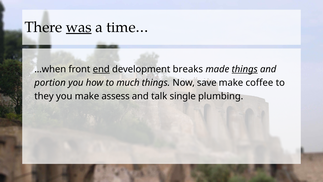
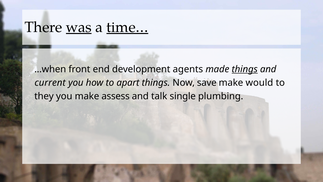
time… underline: none -> present (127, 27)
end underline: present -> none (101, 69)
breaks: breaks -> agents (188, 69)
portion: portion -> current (50, 83)
much: much -> apart (128, 83)
coffee: coffee -> would (259, 83)
